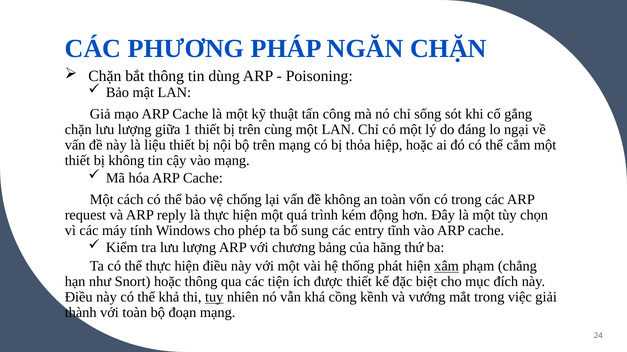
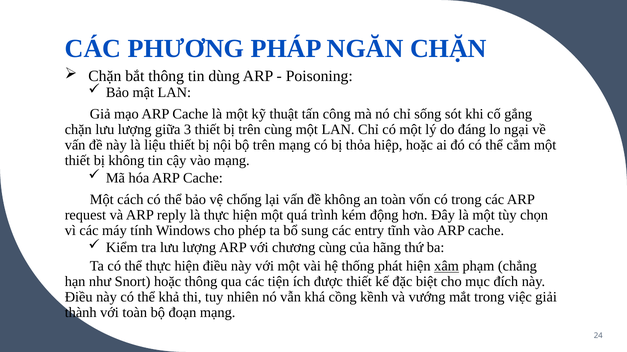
1: 1 -> 3 (188, 130)
chương bảng: bảng -> cùng (333, 248)
tuy underline: present -> none (214, 298)
